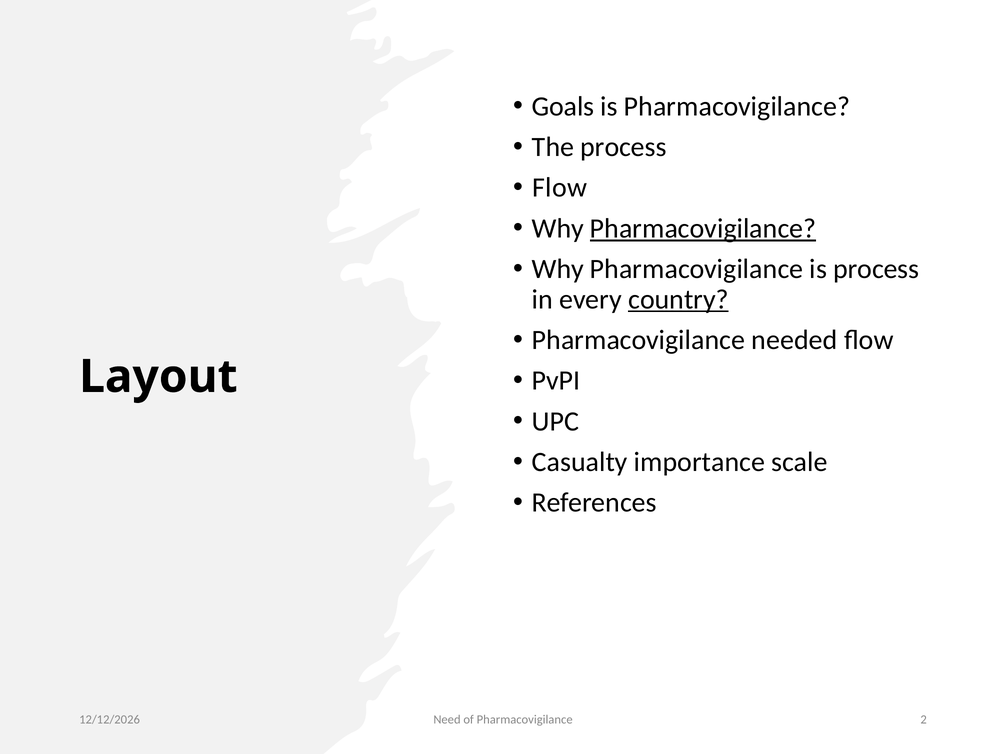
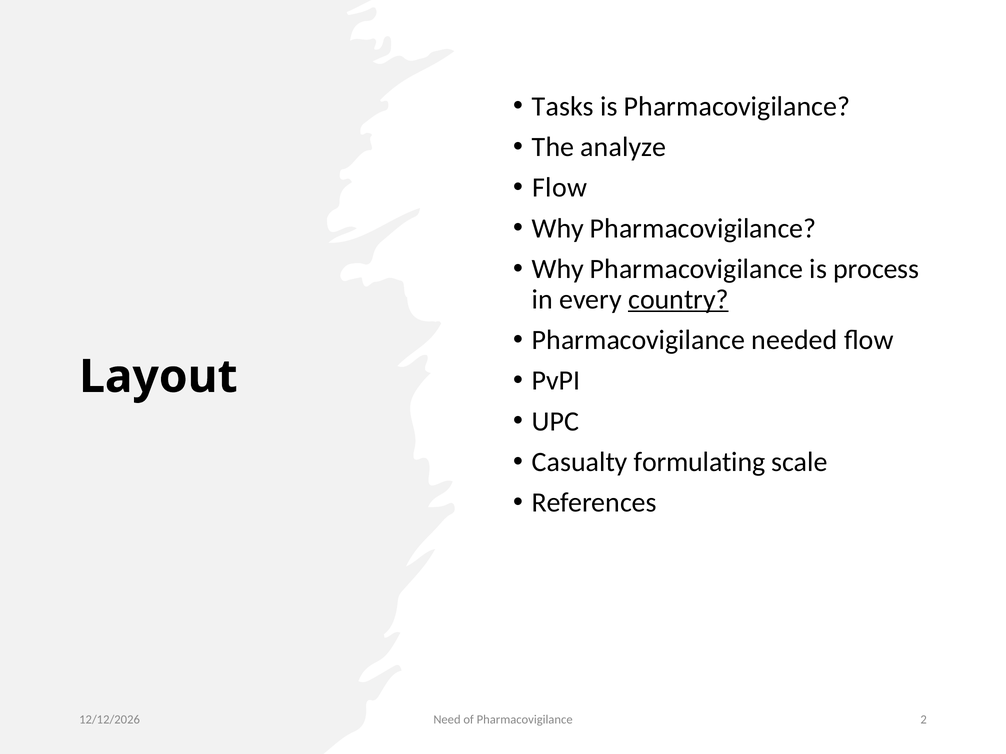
Goals: Goals -> Tasks (563, 106)
The process: process -> analyze (623, 147)
Pharmacovigilance underline: present -> none (703, 229)
importance: importance -> formulating (700, 462)
